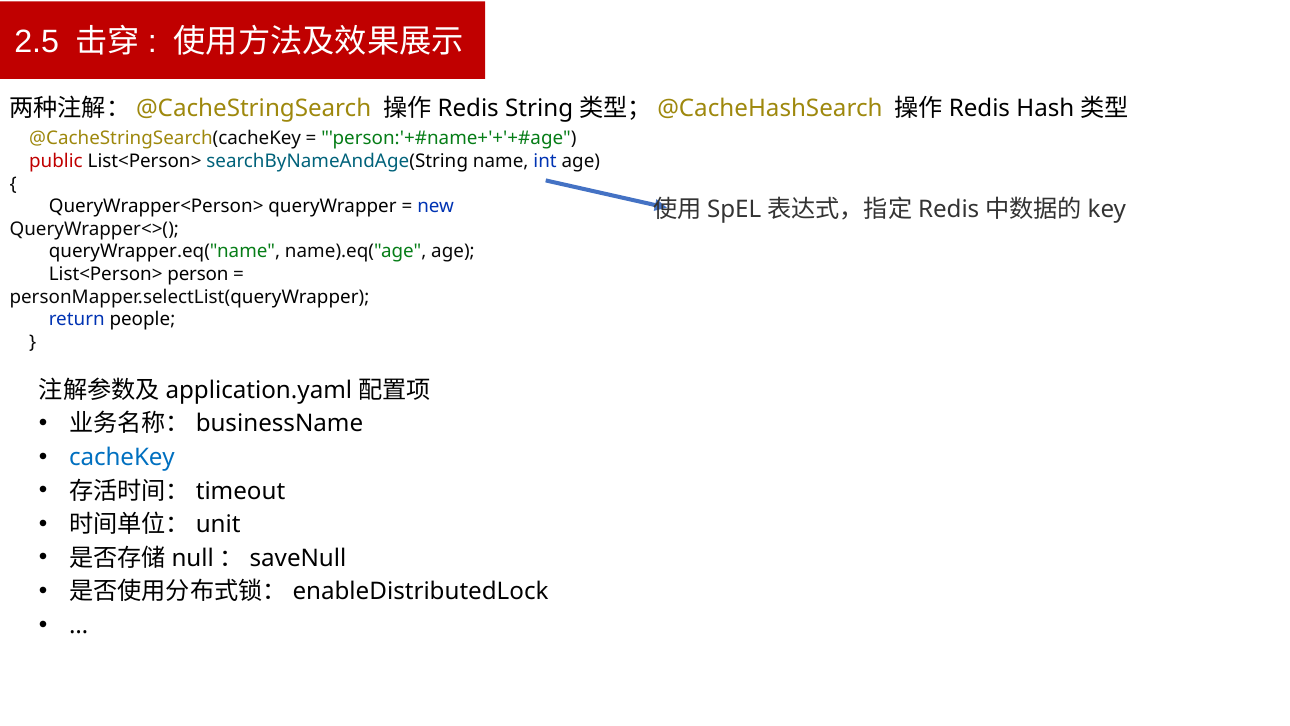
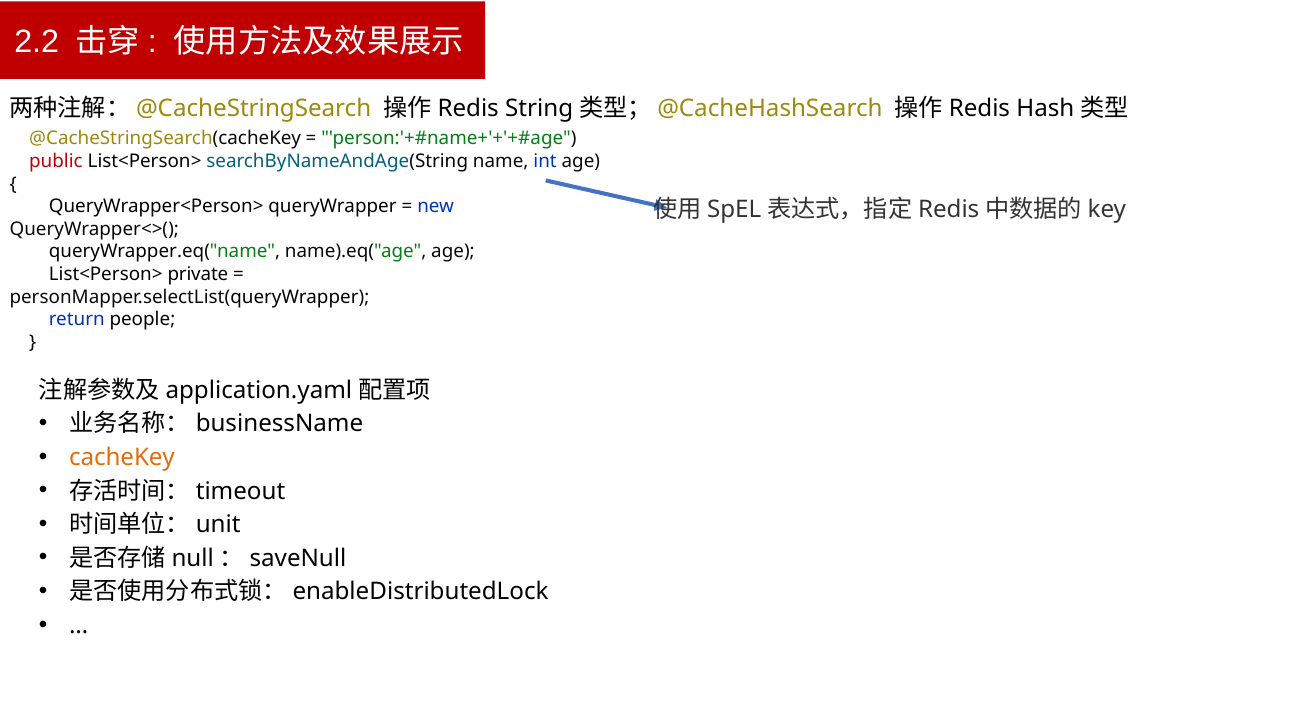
2.5: 2.5 -> 2.2 (37, 42)
person: person -> private (198, 274)
cacheKey colour: blue -> orange (122, 457)
